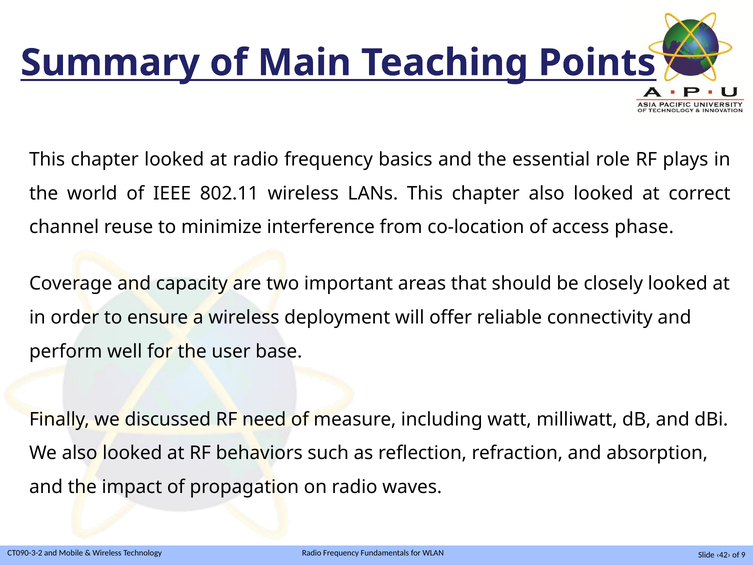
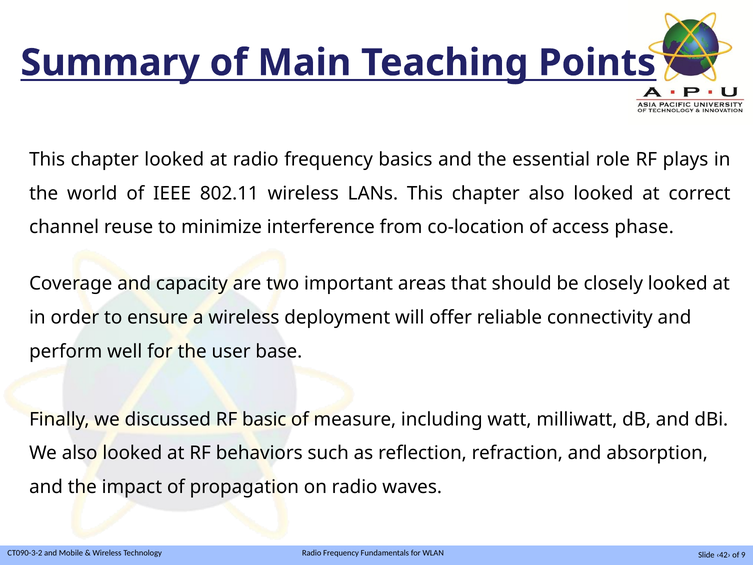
need: need -> basic (264, 419)
